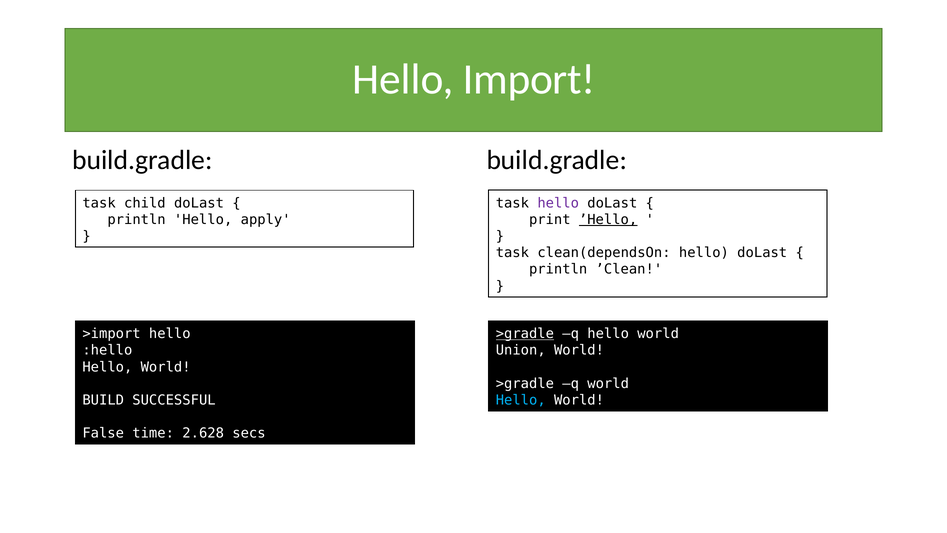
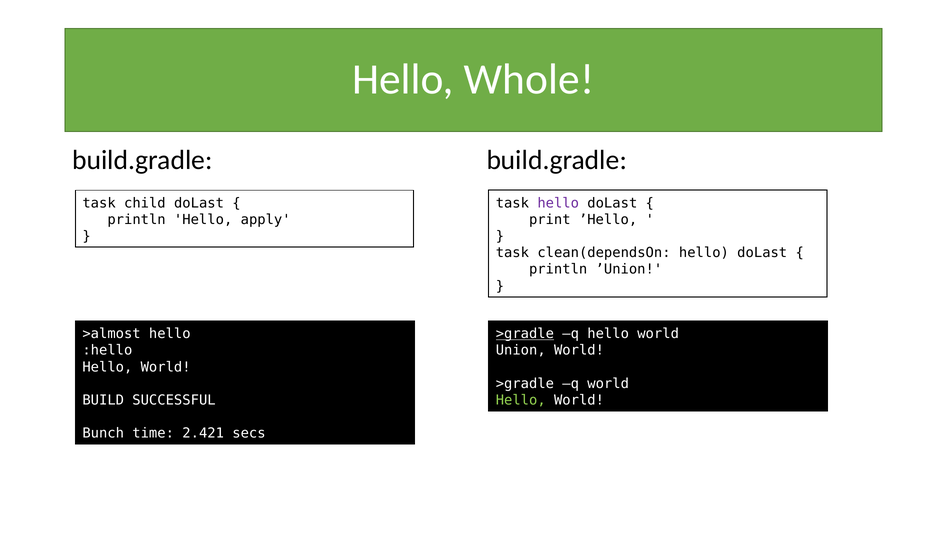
Import: Import -> Whole (529, 80)
’Hello underline: present -> none (608, 220)
’Clean: ’Clean -> ’Union (629, 269)
>import: >import -> >almost (112, 334)
Hello colour: light blue -> light green (521, 400)
False: False -> Bunch (103, 433)
2.628: 2.628 -> 2.421 (203, 433)
